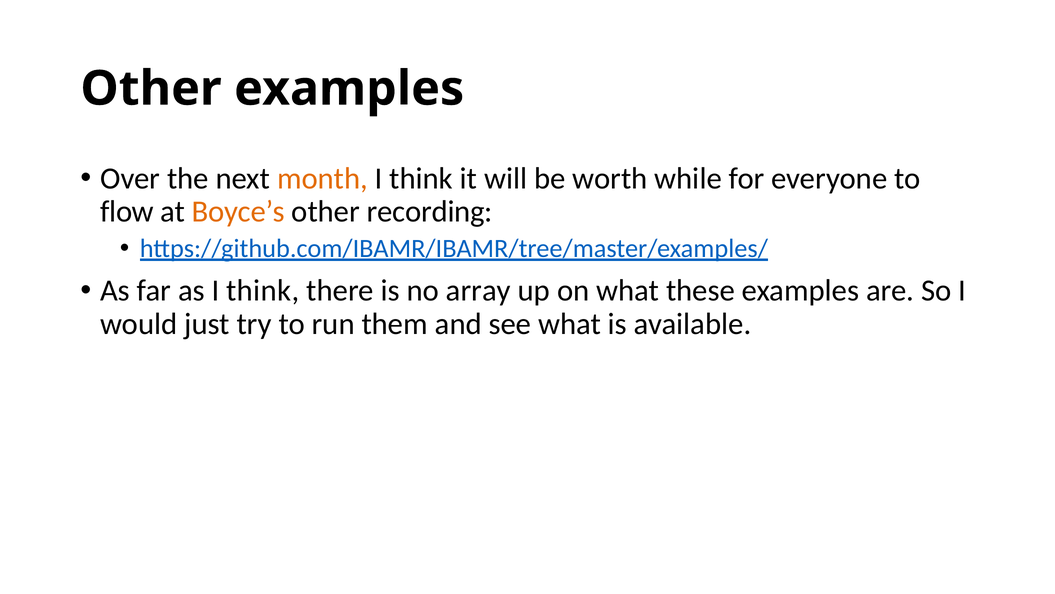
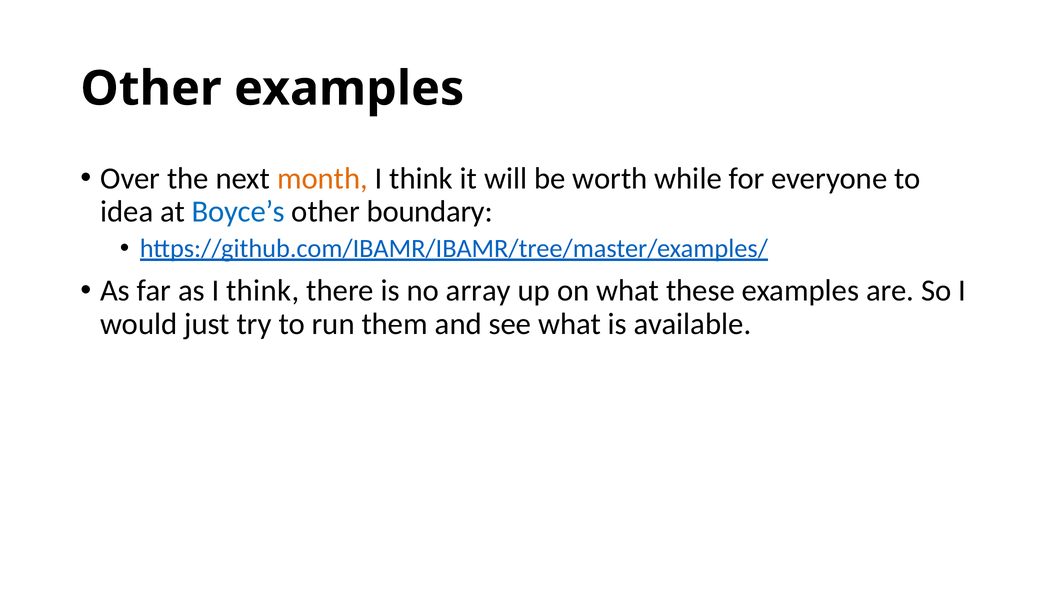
flow: flow -> idea (127, 212)
Boyce’s colour: orange -> blue (238, 212)
recording: recording -> boundary (430, 212)
